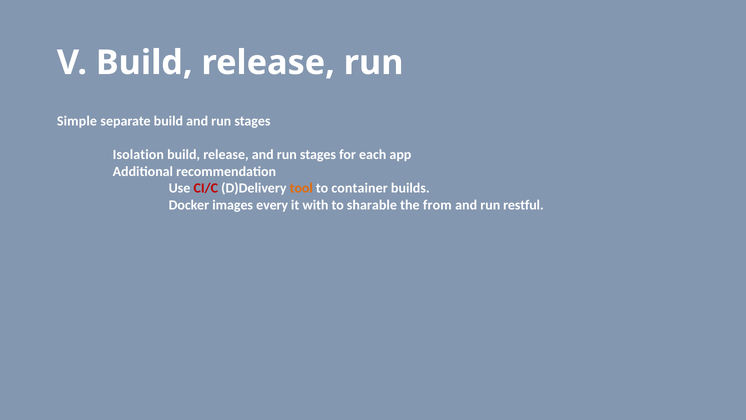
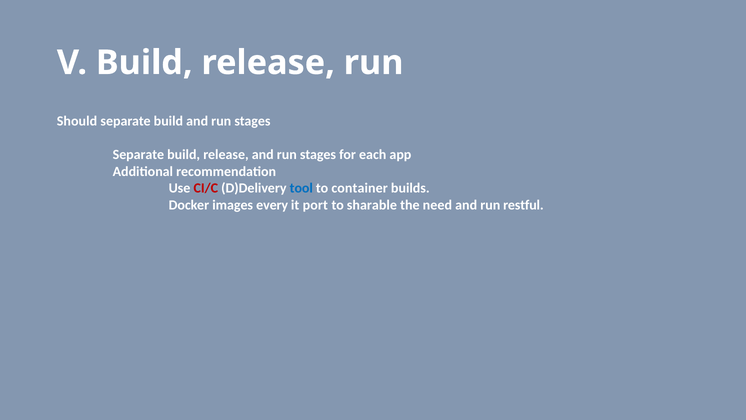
Simple: Simple -> Should (77, 121)
Isolation: Isolation -> Separate (138, 155)
tool colour: orange -> blue (301, 188)
with: with -> port (315, 205)
from: from -> need (437, 205)
